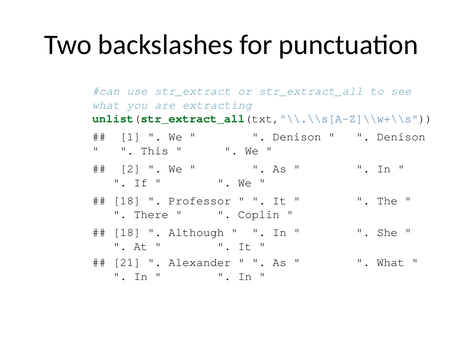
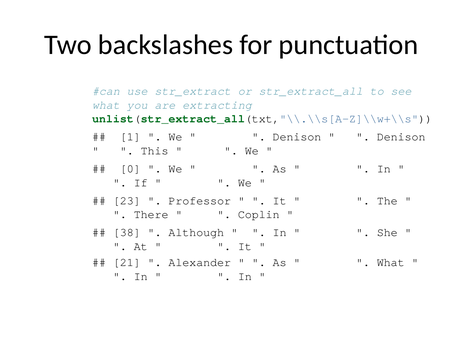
2: 2 -> 0 (130, 169)
18: 18 -> 23 (127, 201)
18: 18 -> 38 (127, 233)
